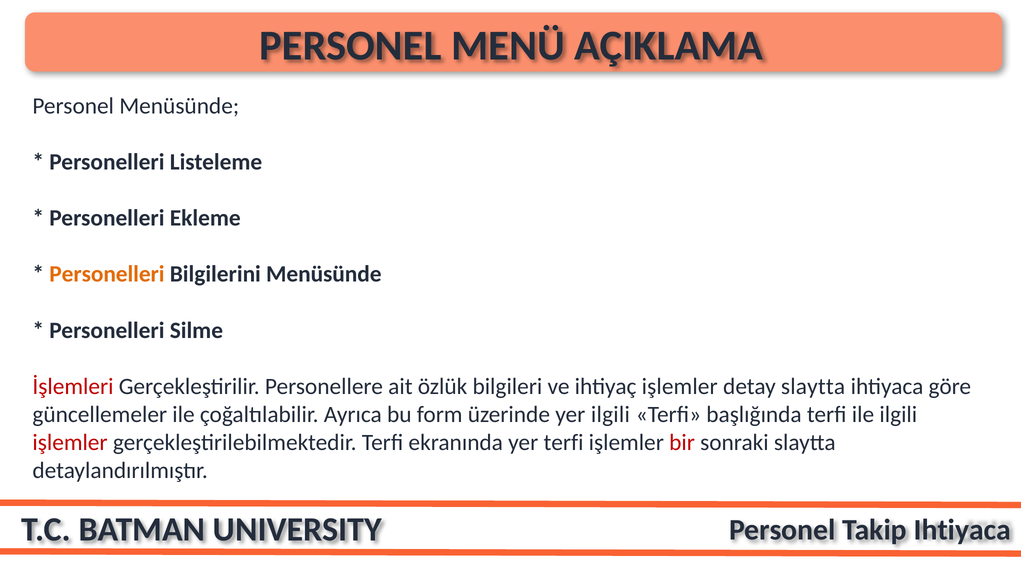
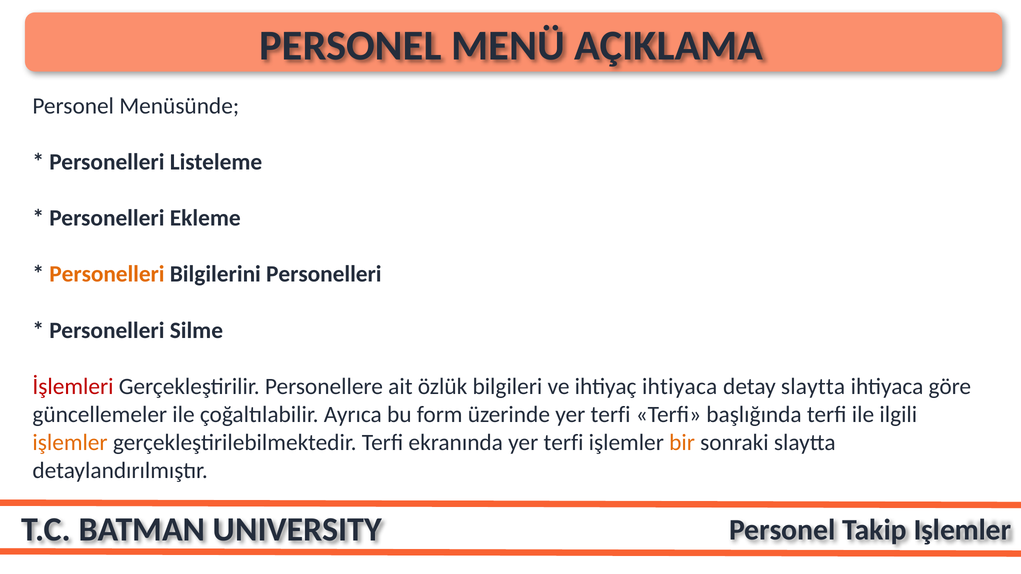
Bilgilerini Menüsünde: Menüsünde -> Personelleri (324, 274)
ihtiyaç işlemler: işlemler -> ihtiyaca (680, 387)
üzerinde yer ilgili: ilgili -> terfi (611, 415)
işlemler colour: red -> orange (70, 443)
bir colour: red -> orange (682, 443)
Takip Ihtiyaca: Ihtiyaca -> Işlemler (962, 530)
